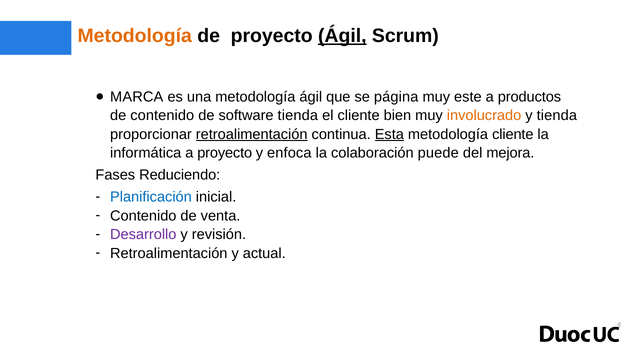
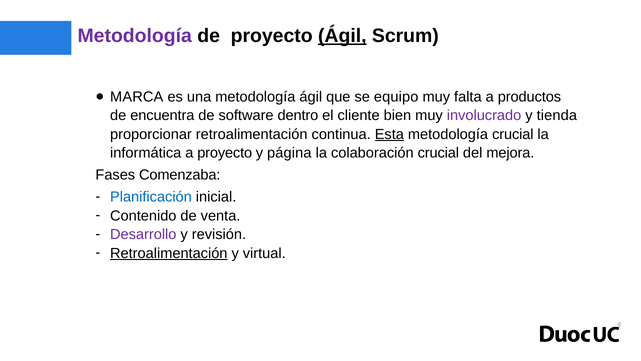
Metodología colour: orange -> purple (135, 36)
página: página -> equipo (396, 97)
este: este -> falta (468, 97)
de contenido: contenido -> encuentra (162, 116)
software tienda: tienda -> dentro (298, 116)
involucrado colour: orange -> purple (484, 116)
retroalimentación underline: present -> none (252, 134)
metodología cliente: cliente -> crucial (513, 134)
enfoca: enfoca -> página (289, 153)
colaboración puede: puede -> crucial (438, 153)
Reduciendo: Reduciendo -> Comenzaba (180, 175)
Retroalimentación underline: none -> present (169, 253)
actual: actual -> virtual (264, 253)
